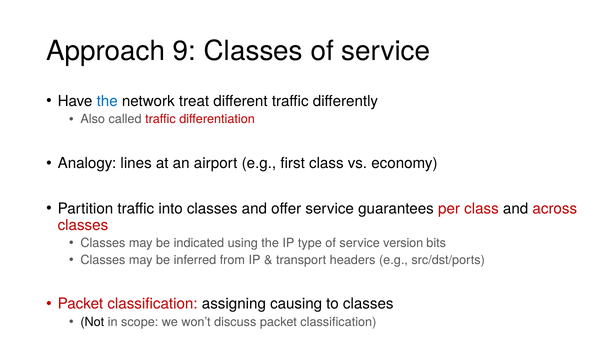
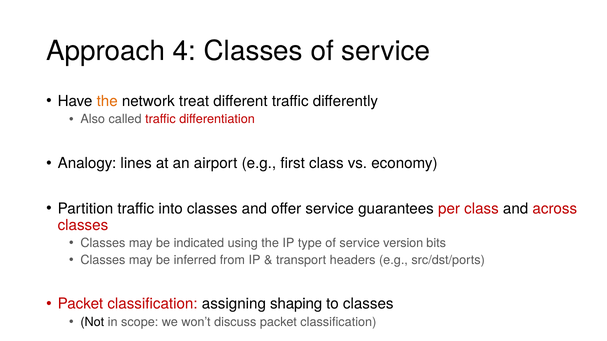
9: 9 -> 4 (185, 51)
the colour: blue -> orange (107, 101)
causing: causing -> shaping (296, 304)
